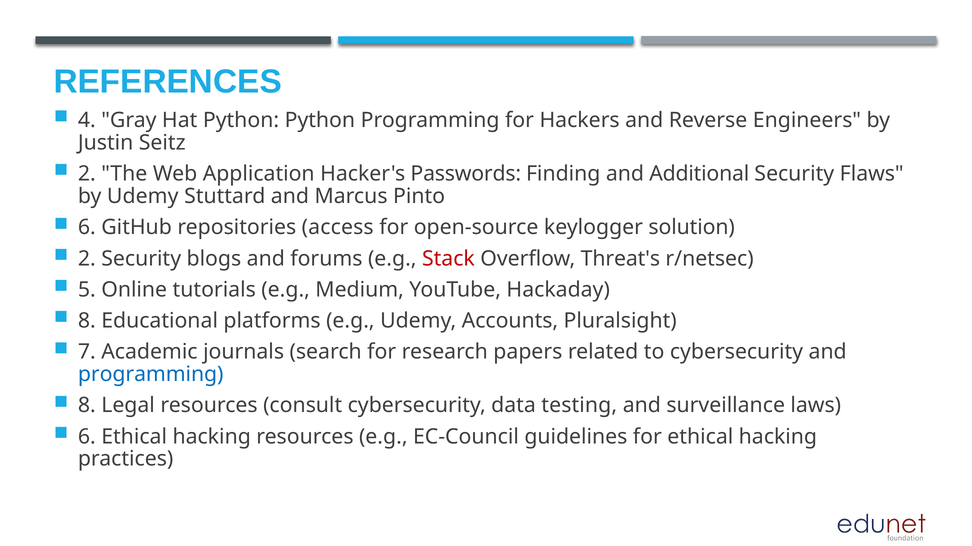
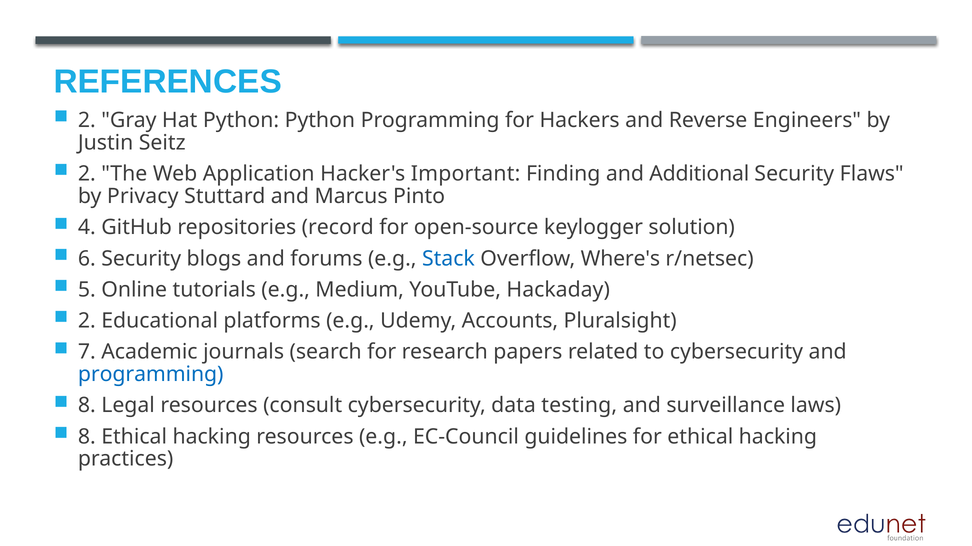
4: 4 -> 2 (87, 120)
Passwords: Passwords -> Important (466, 174)
by Udemy: Udemy -> Privacy (143, 197)
6: 6 -> 4 (87, 228)
access: access -> record (338, 228)
2: 2 -> 6 (87, 259)
Stack colour: red -> blue (448, 259)
Threat's: Threat's -> Where's (620, 259)
8: 8 -> 2 (87, 321)
6: 6 -> 8 (87, 437)
